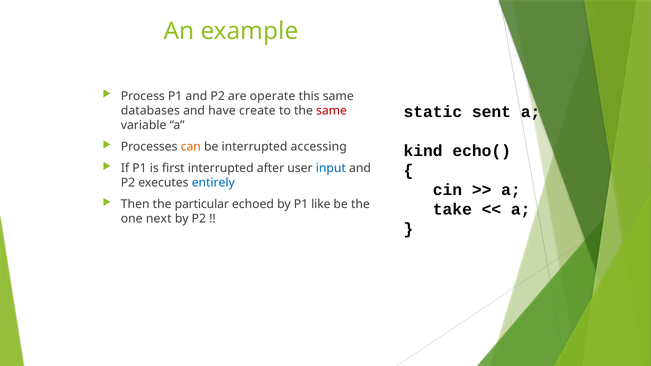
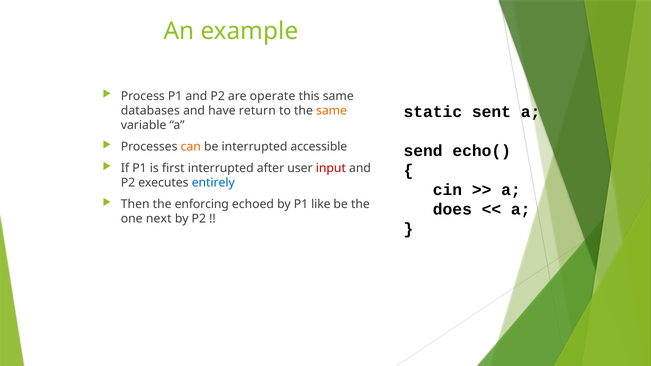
create: create -> return (257, 111)
same colour: red -> orange (332, 111)
accessing: accessing -> accessible (319, 147)
kind: kind -> send (423, 151)
input colour: blue -> red (331, 168)
particular: particular -> enforcing (202, 204)
take: take -> does (452, 210)
